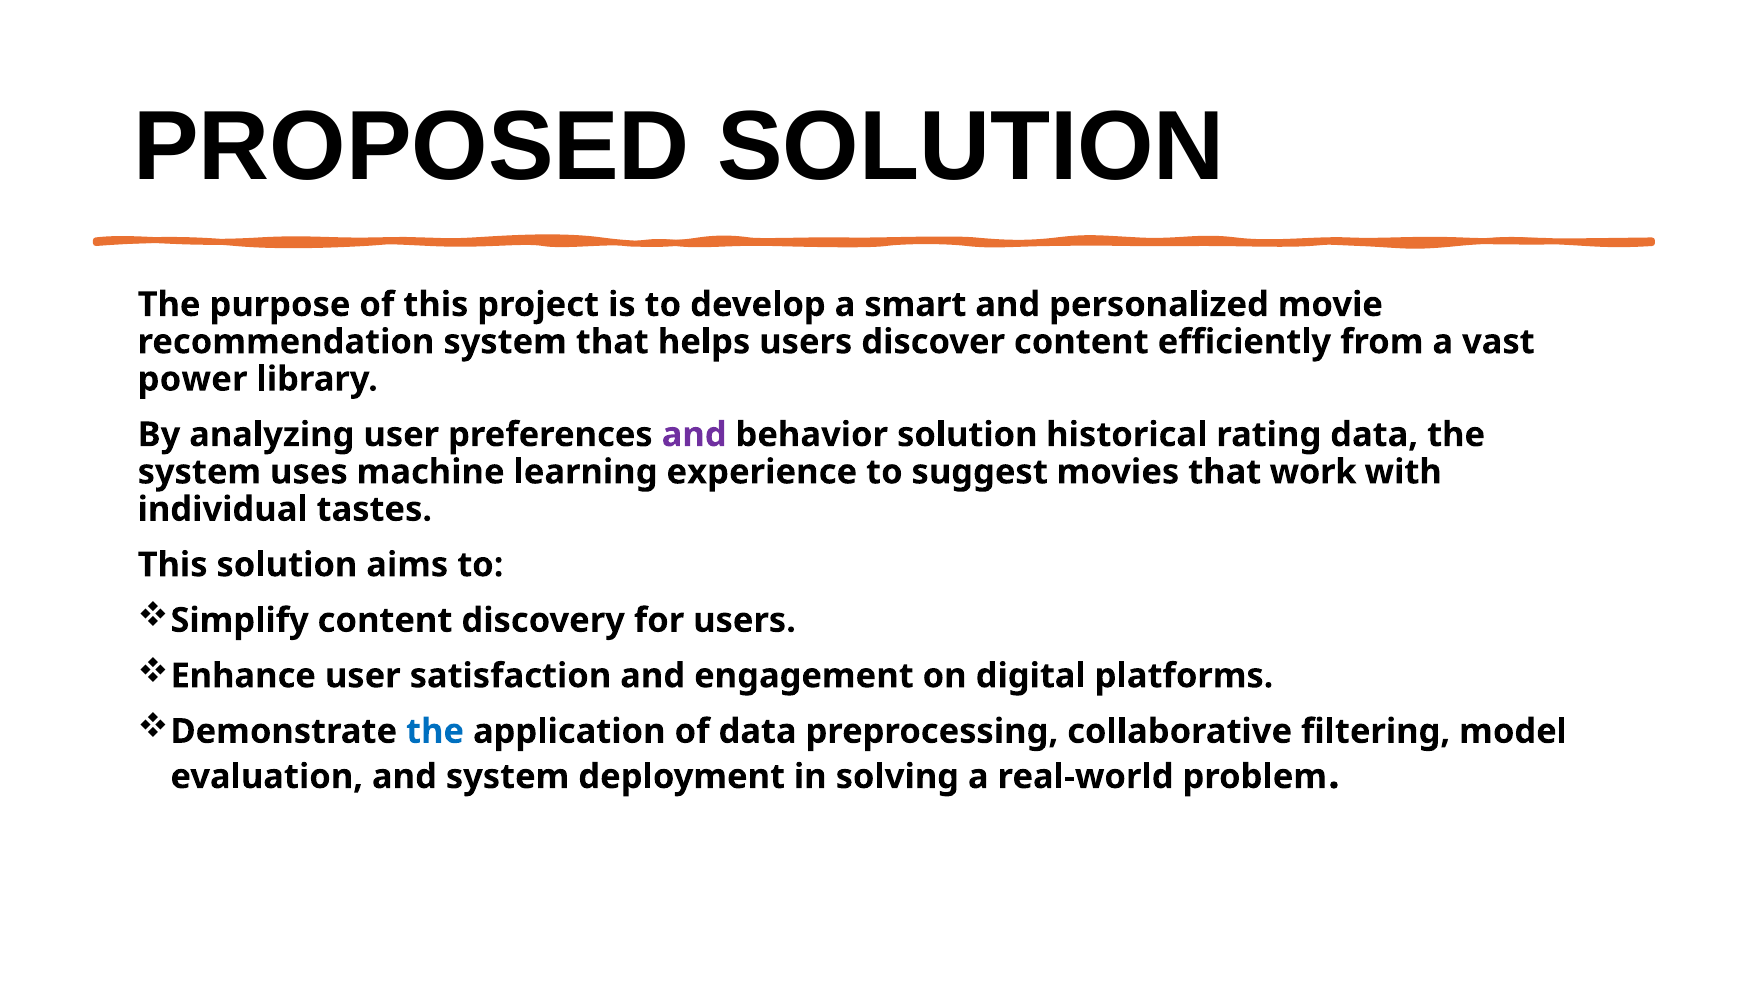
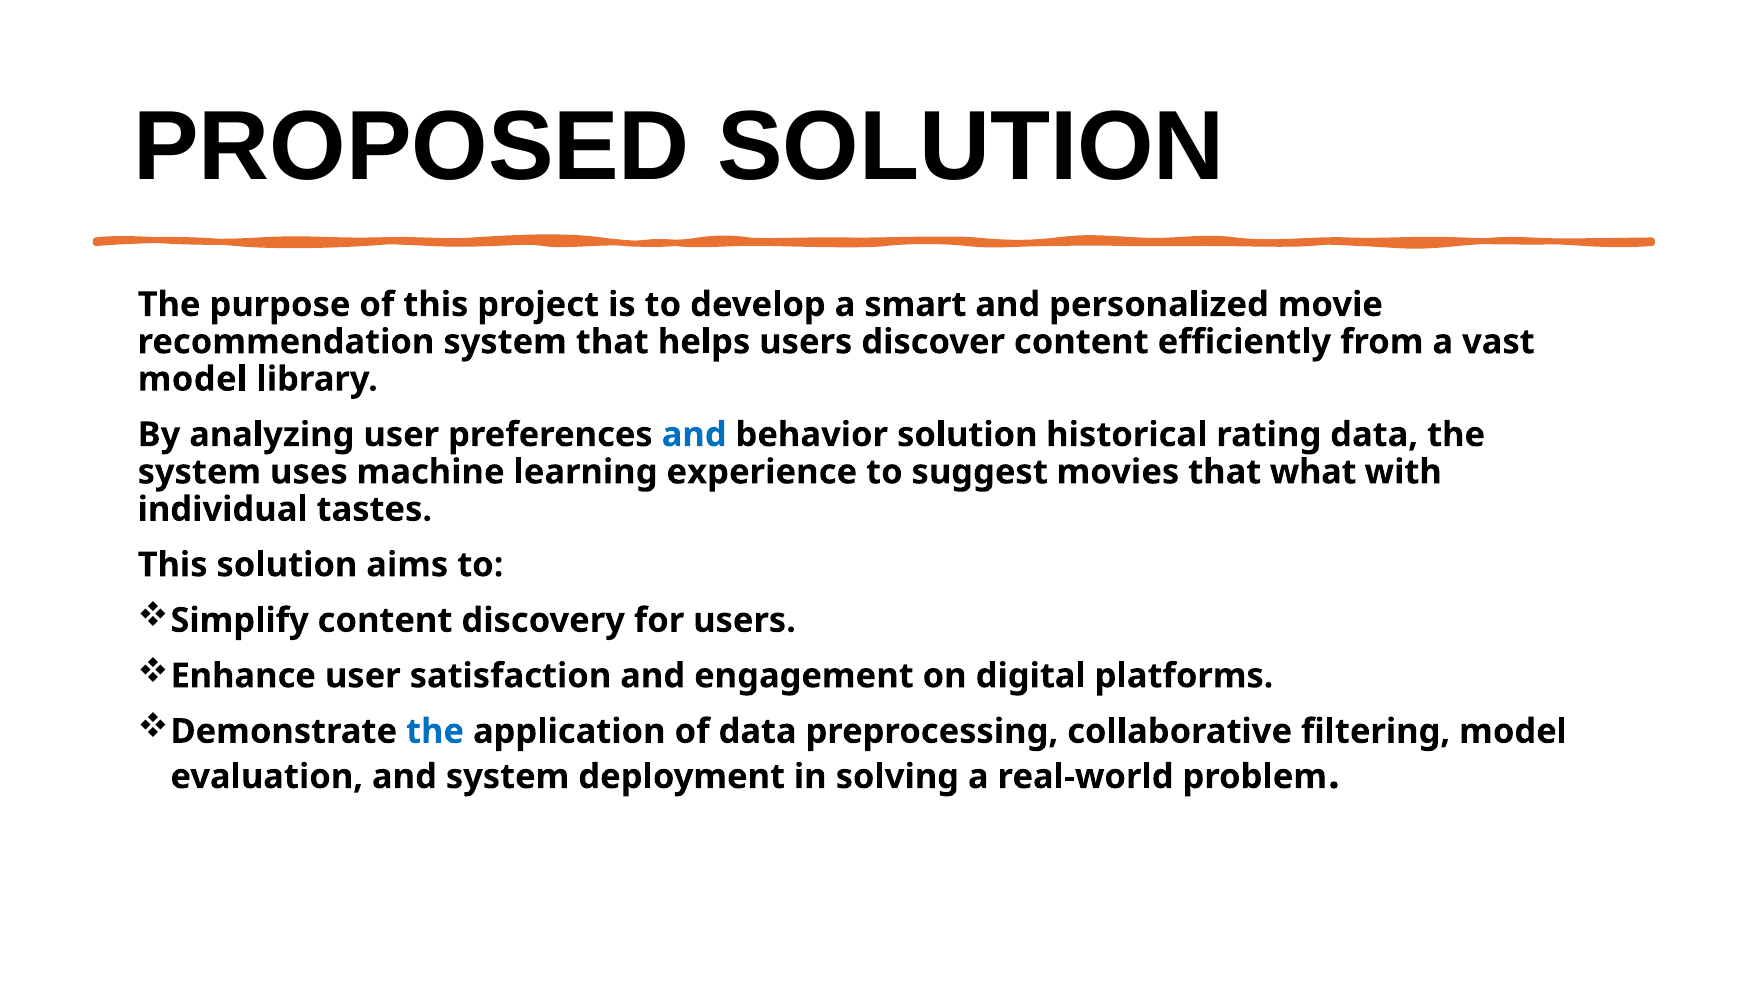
power: power -> model (192, 379)
and colour: purple -> blue (694, 435)
work: work -> what (1313, 472)
